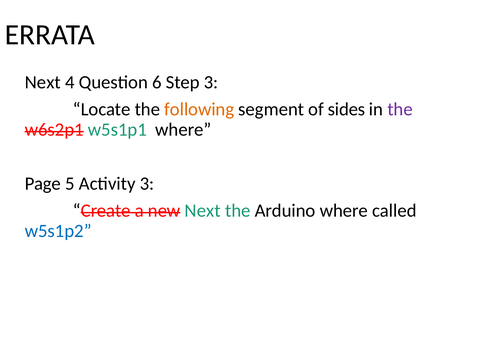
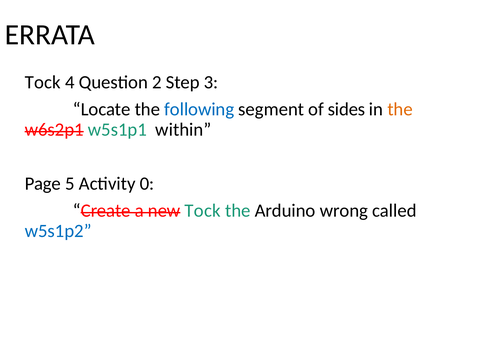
Next: Next -> Tock (43, 82)
6: 6 -> 2 (157, 82)
following colour: orange -> blue (199, 109)
the colour: purple -> orange (400, 109)
w5s1p1 where: where -> within (183, 129)
Activity 3: 3 -> 0 (147, 183)
new Next: Next -> Tock (203, 210)
Arduino where: where -> wrong (344, 210)
